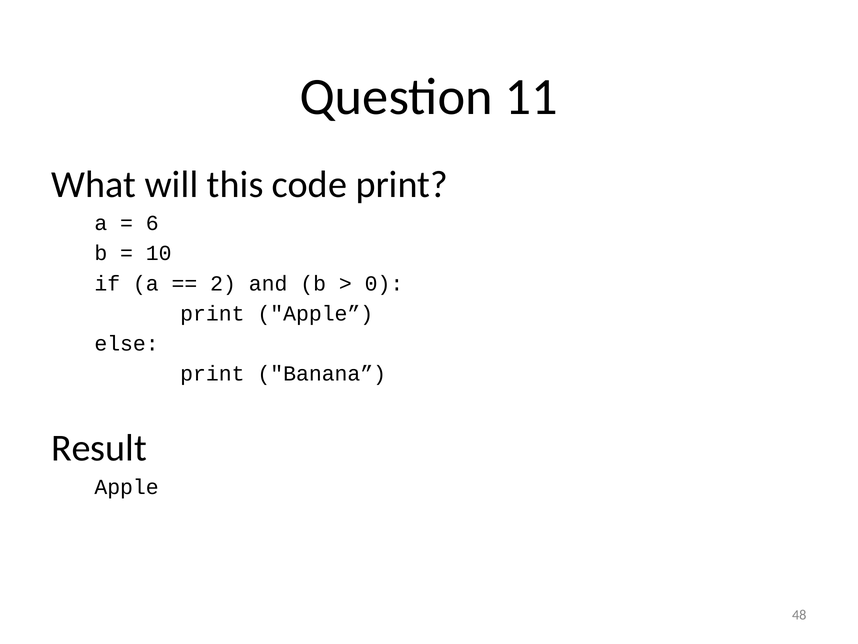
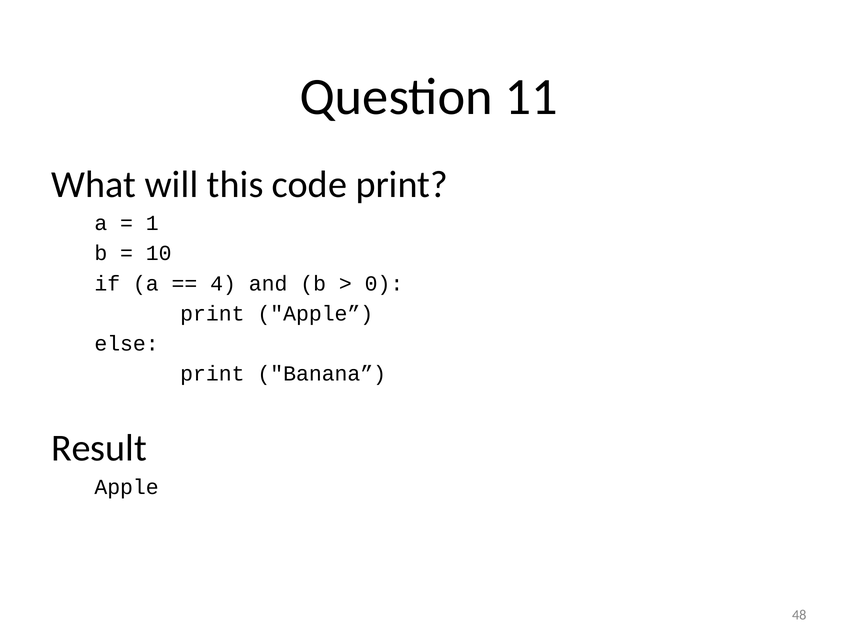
6: 6 -> 1 (152, 223)
2: 2 -> 4 (223, 283)
